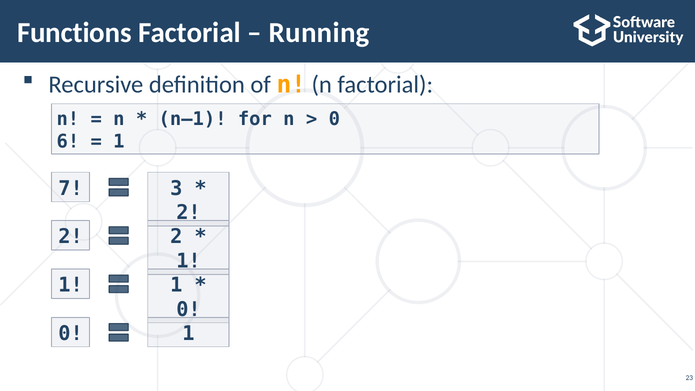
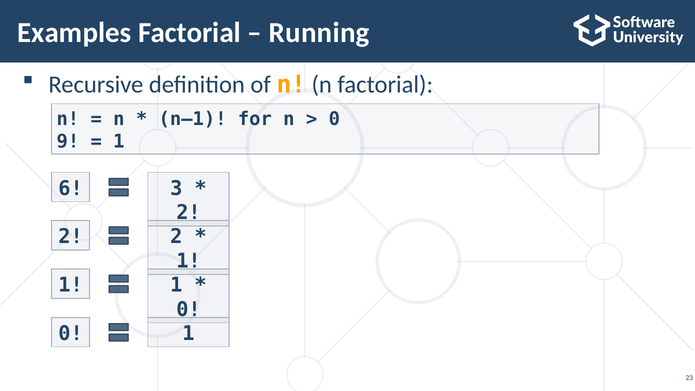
Functions: Functions -> Examples (74, 33)
6: 6 -> 9 (68, 142)
7: 7 -> 6 (71, 188)
